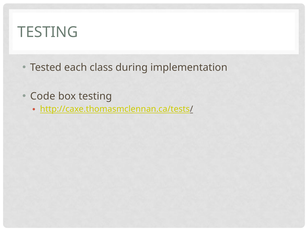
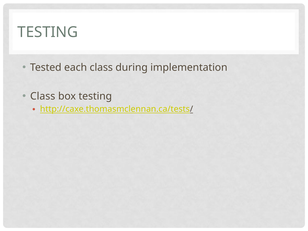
Code: Code -> Class (43, 96)
